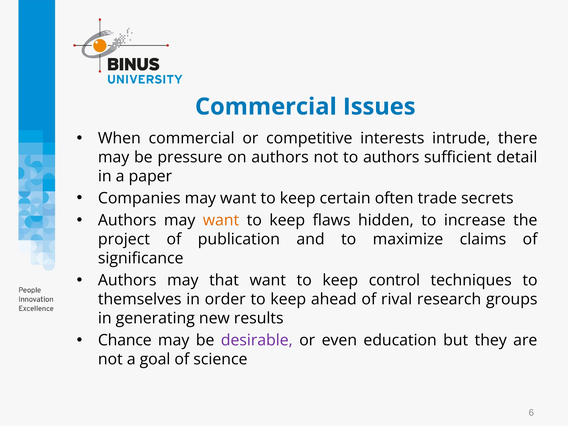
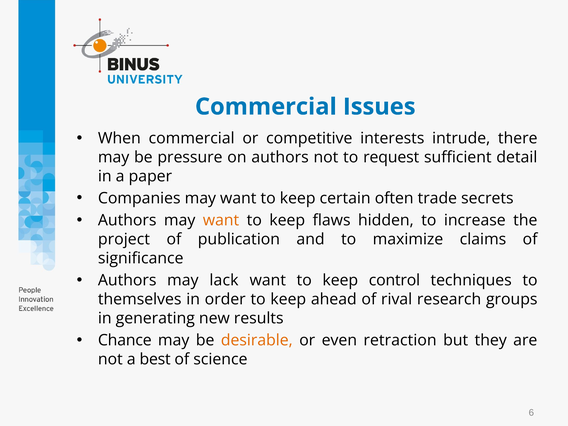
to authors: authors -> request (391, 157)
that: that -> lack (224, 280)
desirable colour: purple -> orange (257, 340)
education: education -> retraction (400, 340)
goal: goal -> best (155, 359)
